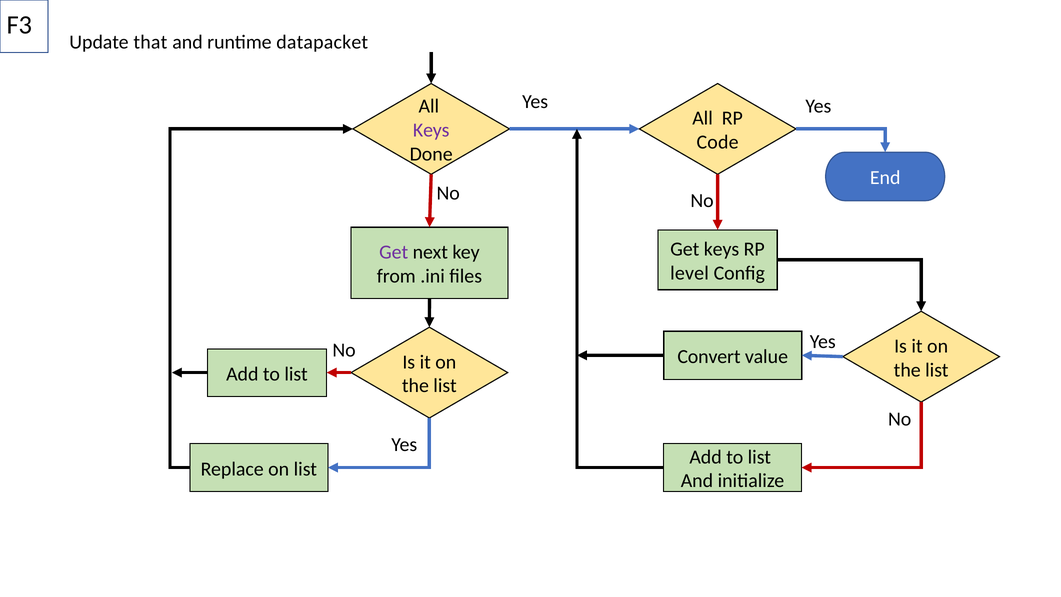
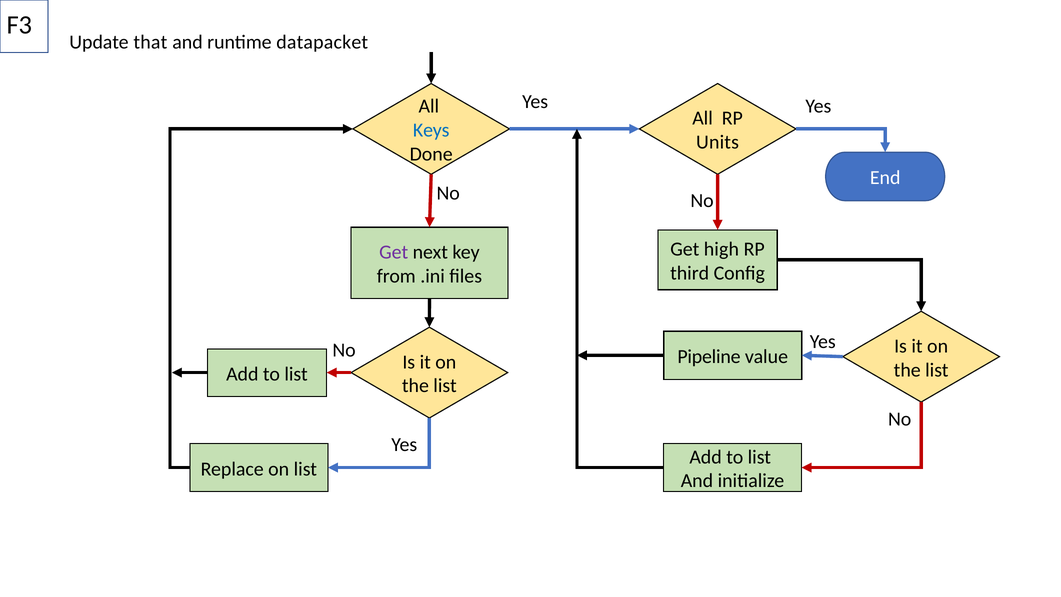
Keys colour: purple -> blue (431, 130)
Code: Code -> Units (718, 142)
Get keys: keys -> high (721, 249)
level: level -> third (690, 273)
Convert: Convert -> Pipeline (709, 357)
